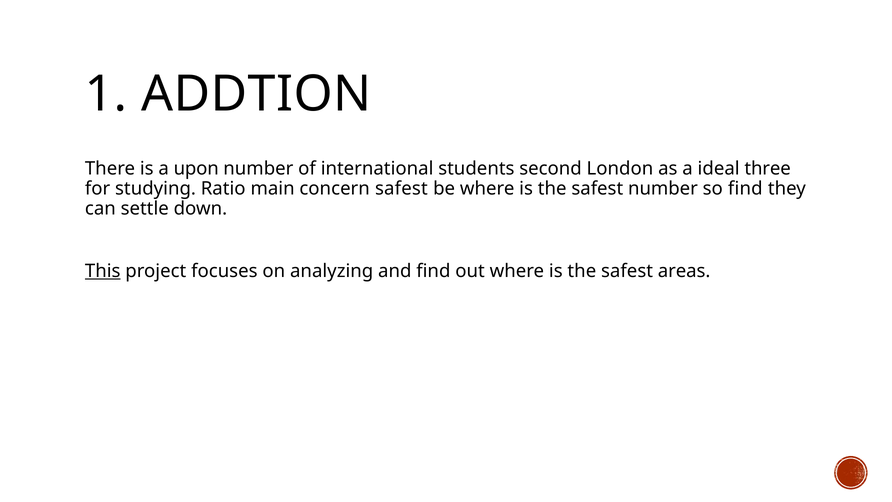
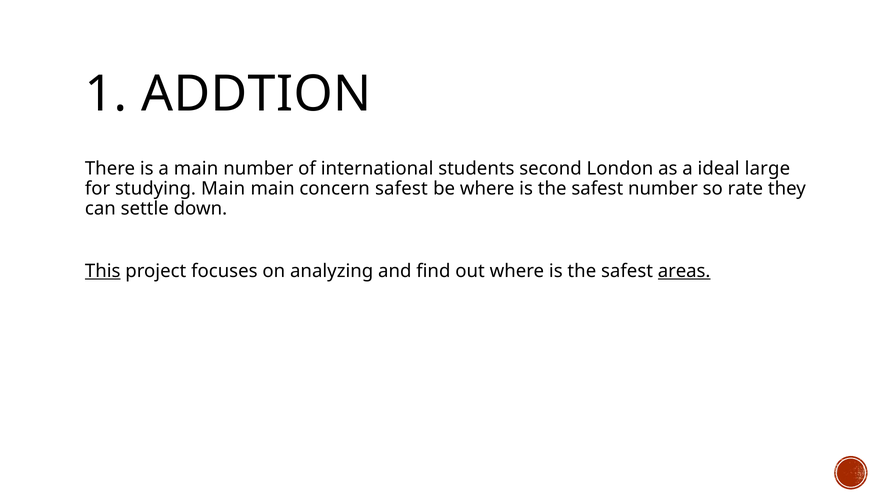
a upon: upon -> main (196, 168)
three: three -> large (767, 168)
studying Ratio: Ratio -> Main (223, 189)
so find: find -> rate (745, 189)
areas underline: none -> present (684, 271)
